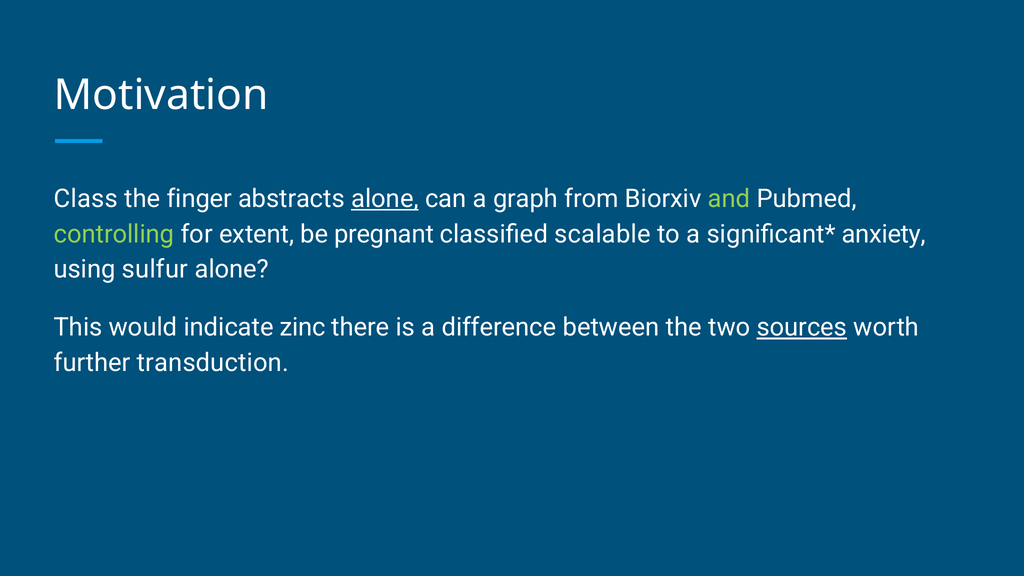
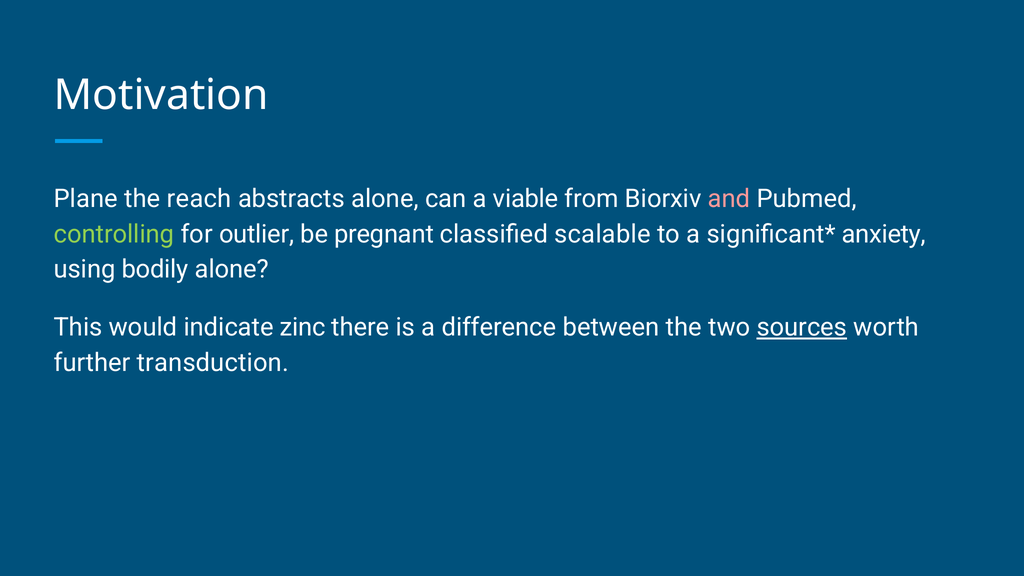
Class: Class -> Plane (86, 199)
finger: finger -> reach (199, 199)
alone underline: present -> none (385, 199)
graph: graph -> viable (526, 199)
and colour: light green -> pink (729, 199)
extent: extent -> outlier (257, 234)
sulfur: sulfur -> bodily (155, 269)
